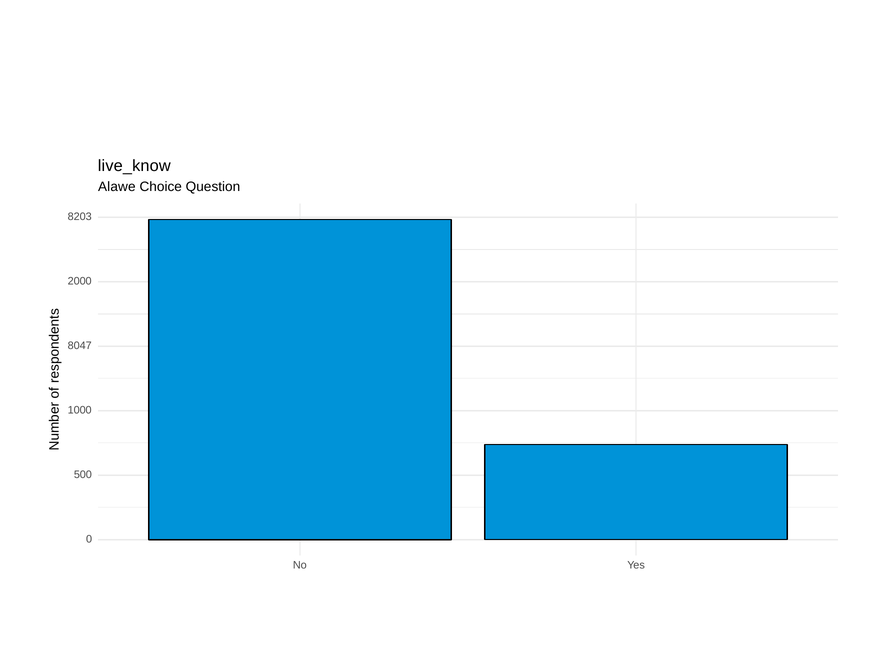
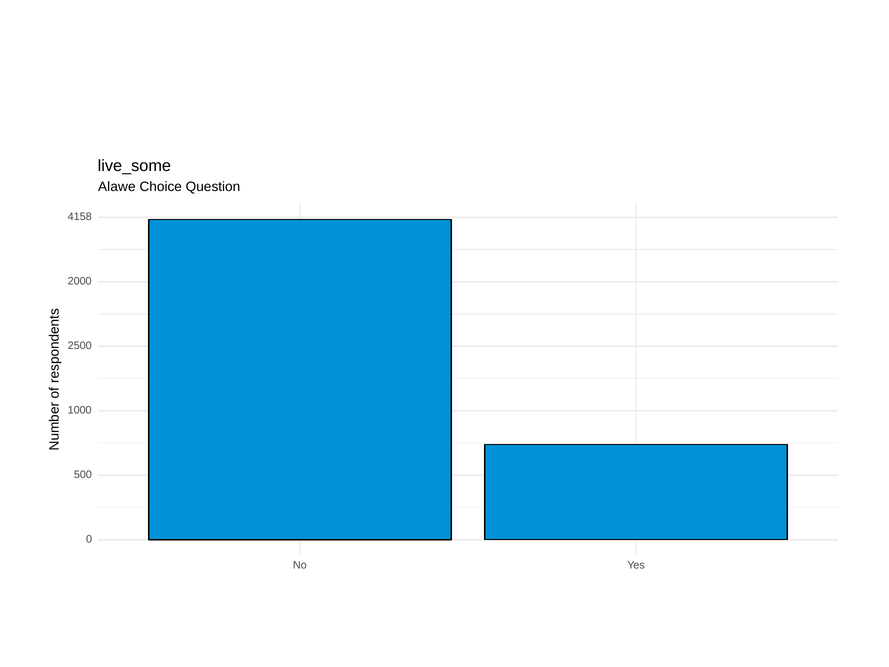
live_know: live_know -> live_some (134, 166)
8203: 8203 -> 4158 (80, 217)
8047: 8047 -> 2500 (80, 346)
